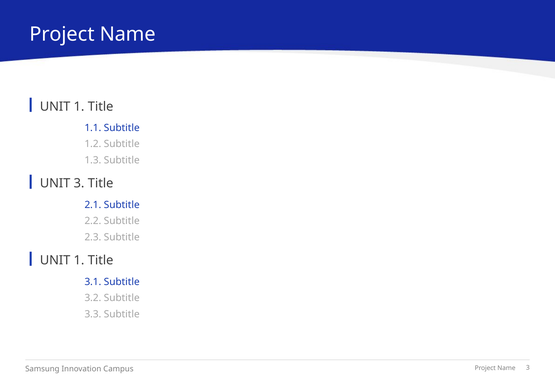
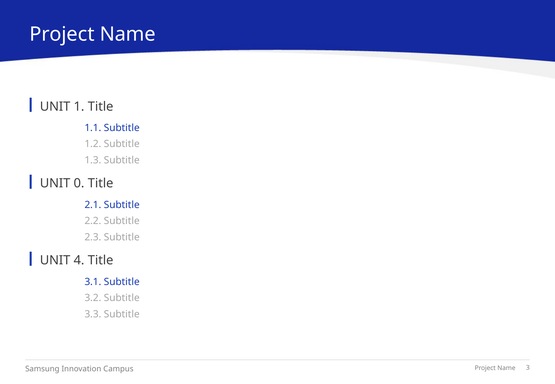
UNIT 3: 3 -> 0 (79, 184)
1: 1 -> 4 (79, 261)
